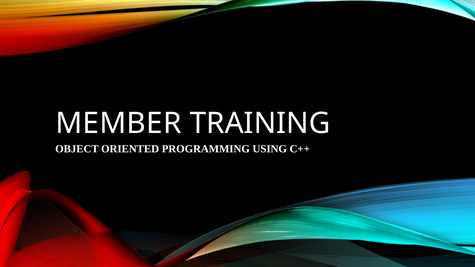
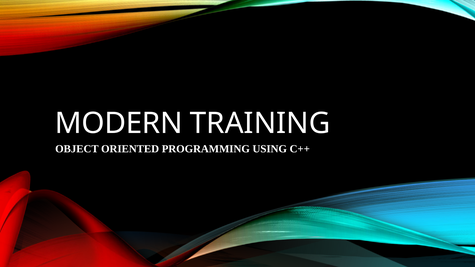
MEMBER: MEMBER -> MODERN (119, 123)
